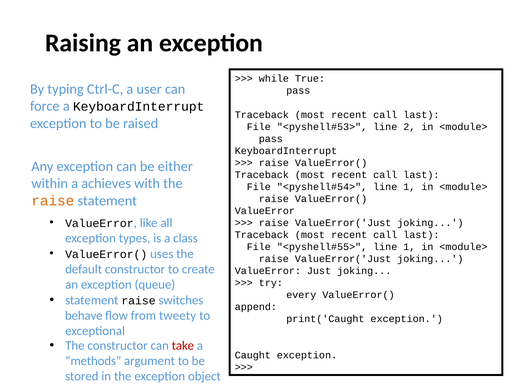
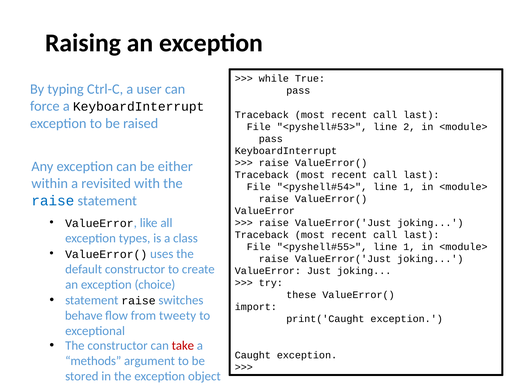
achieves: achieves -> revisited (106, 184)
raise colour: orange -> blue (53, 201)
queue: queue -> choice (155, 285)
every: every -> these (301, 295)
append: append -> import (256, 307)
